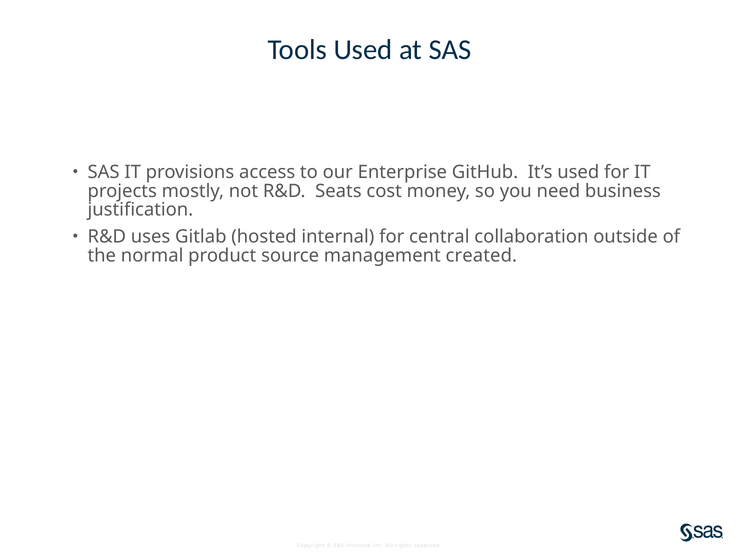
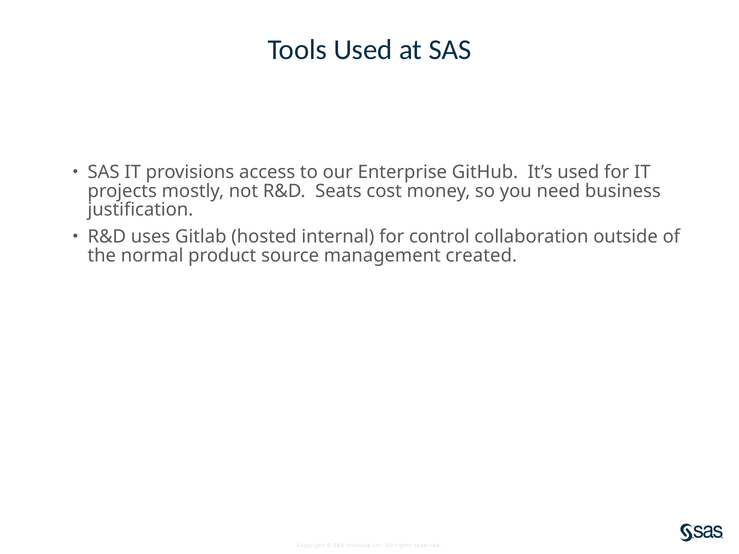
central: central -> control (439, 237)
